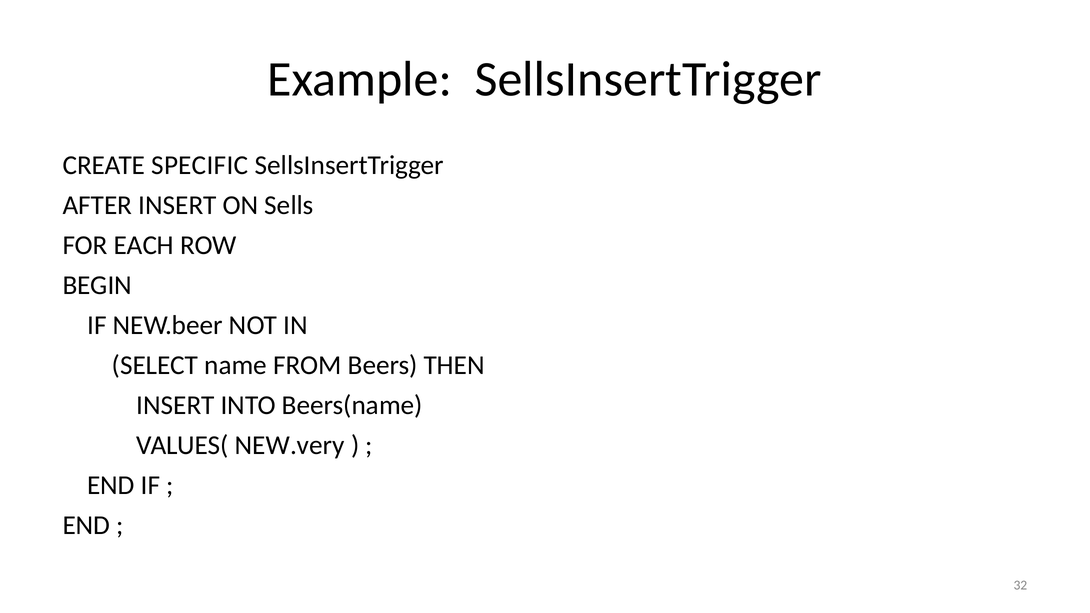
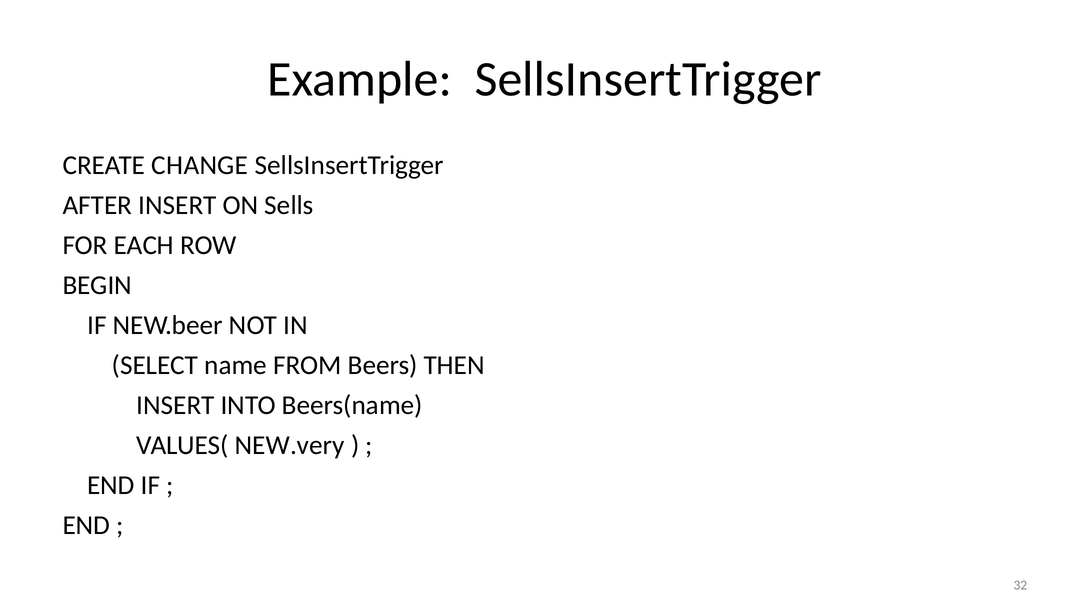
SPECIFIC: SPECIFIC -> CHANGE (200, 165)
